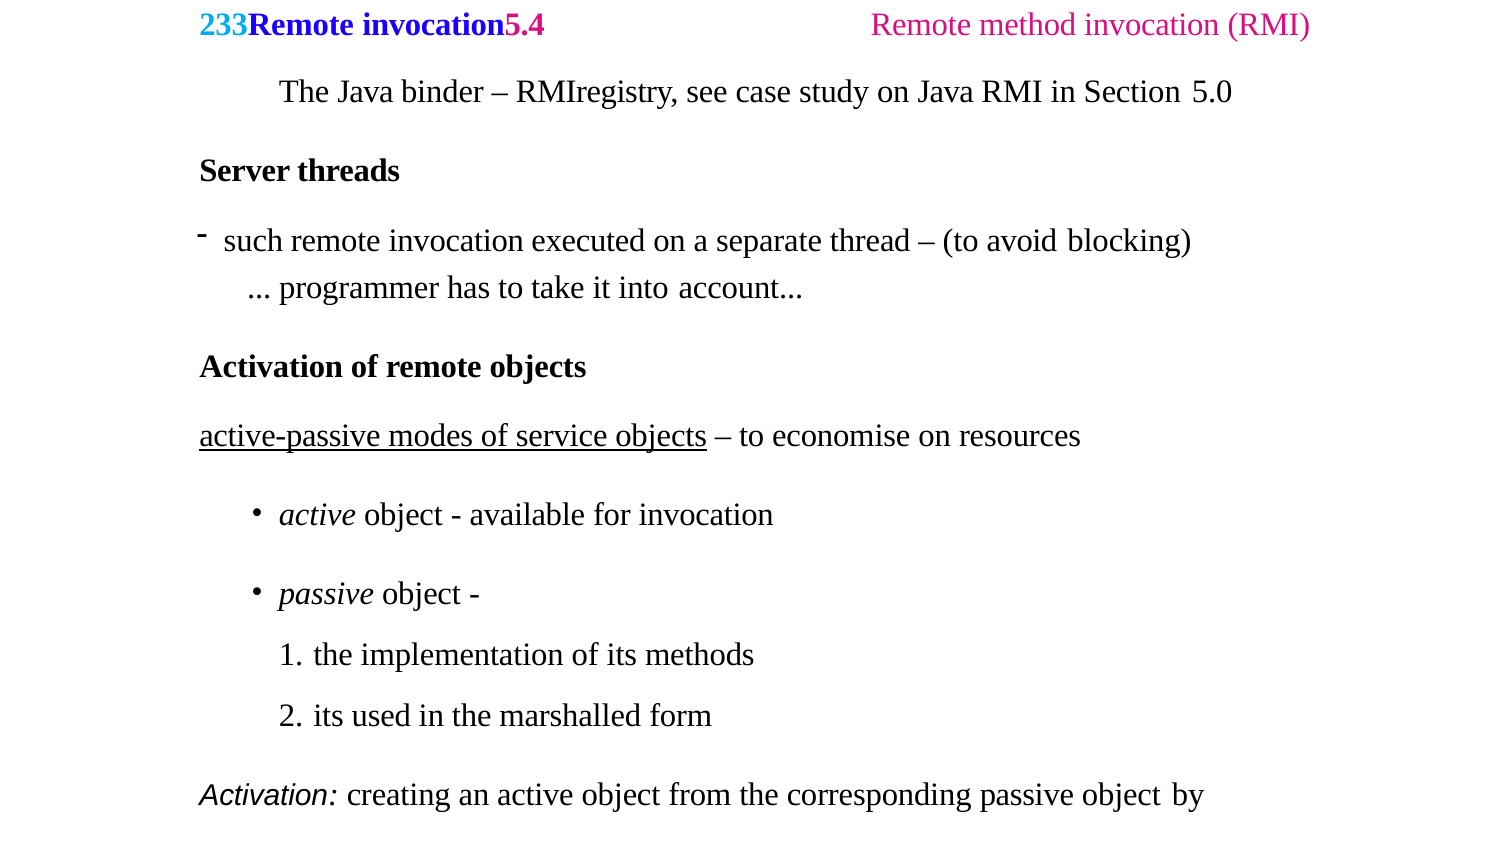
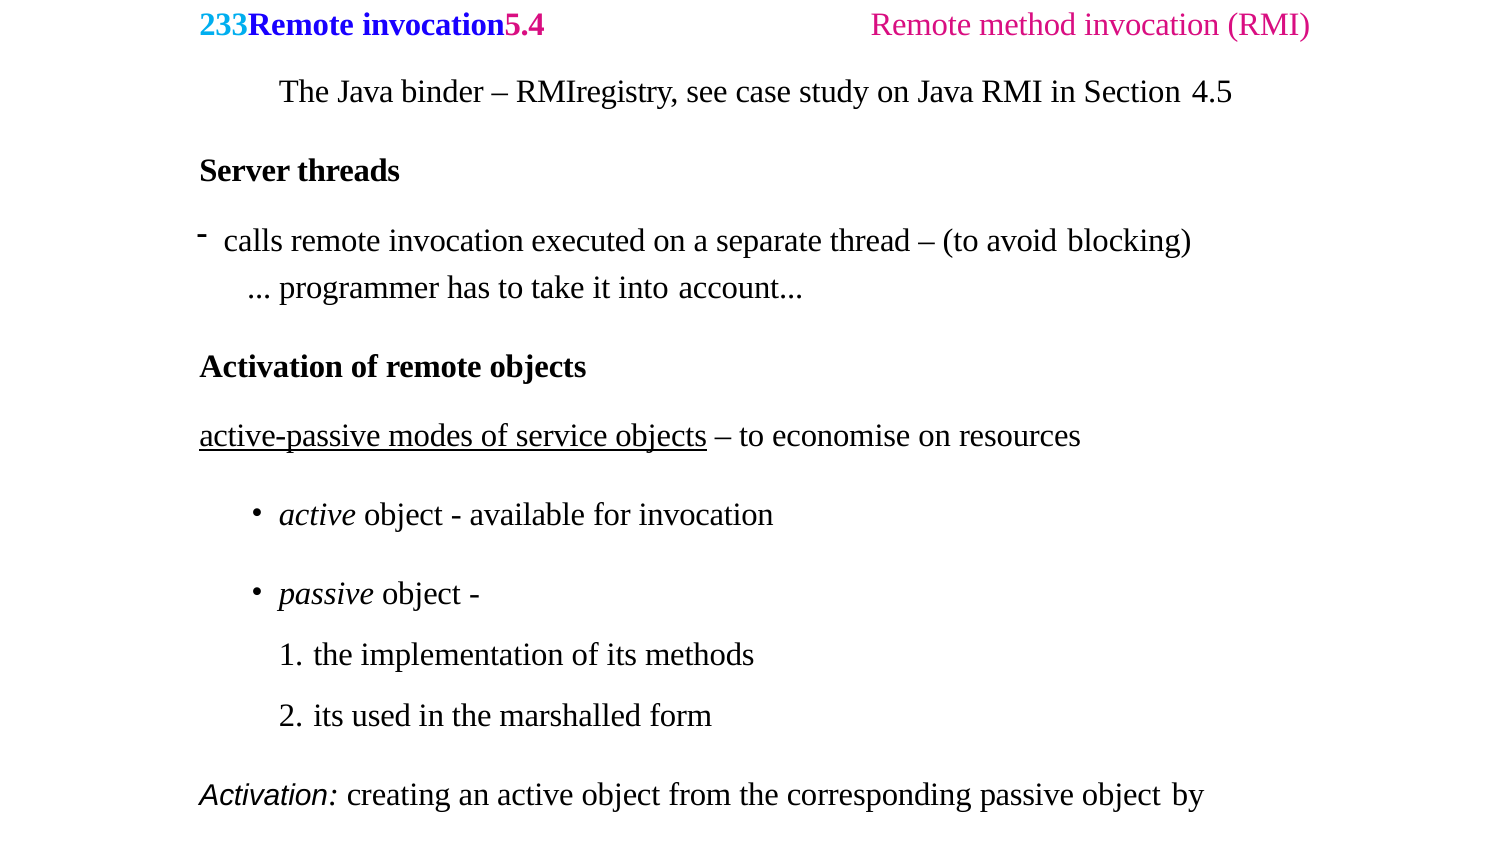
5.0: 5.0 -> 4.5 (1212, 92)
such: such -> calls (253, 240)
